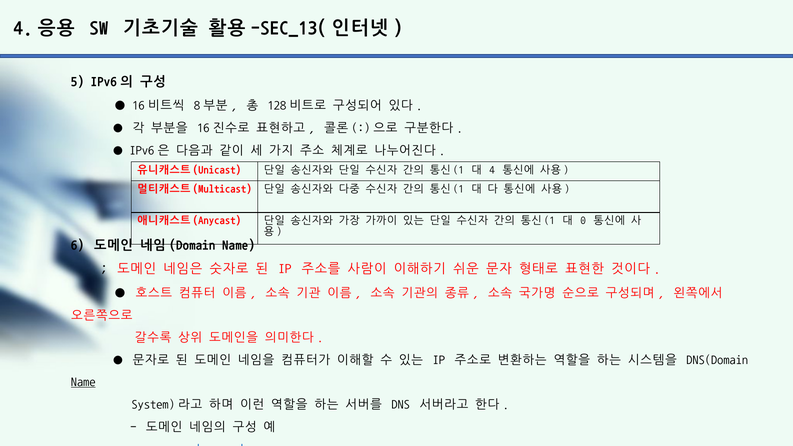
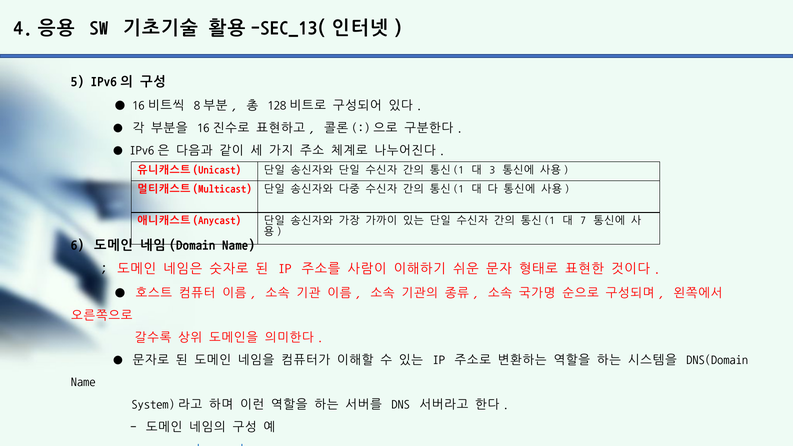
4: 4 -> 3 (492, 170)
0: 0 -> 7 (583, 220)
Name underline: present -> none (83, 382)
